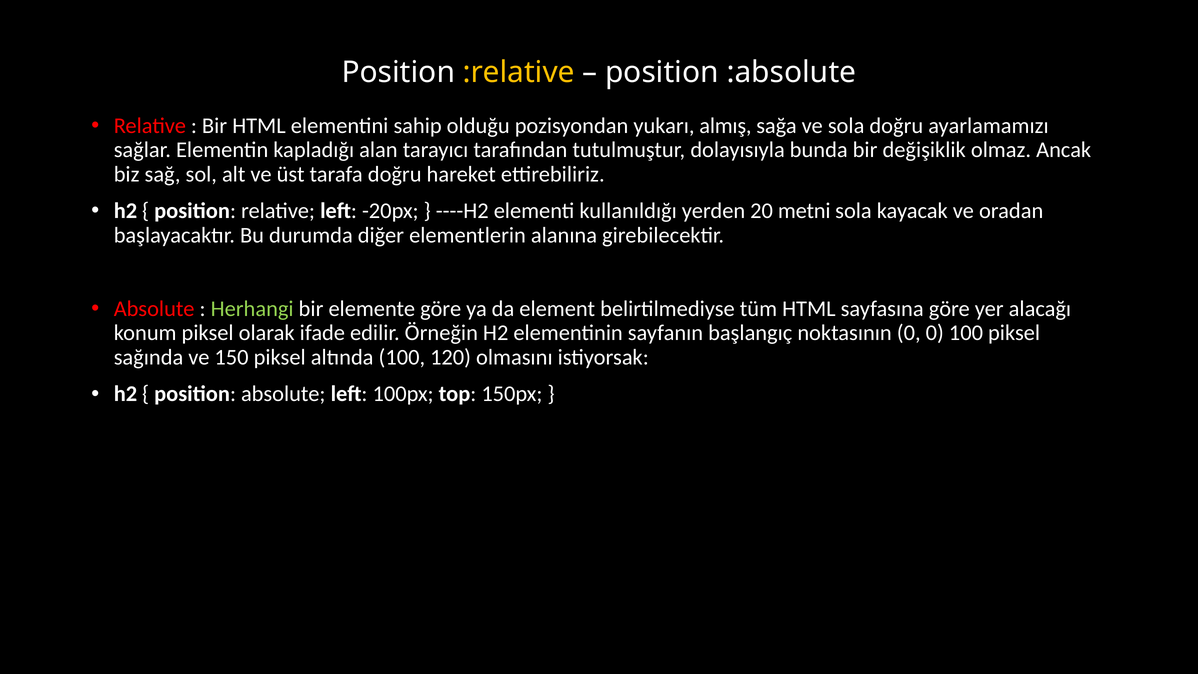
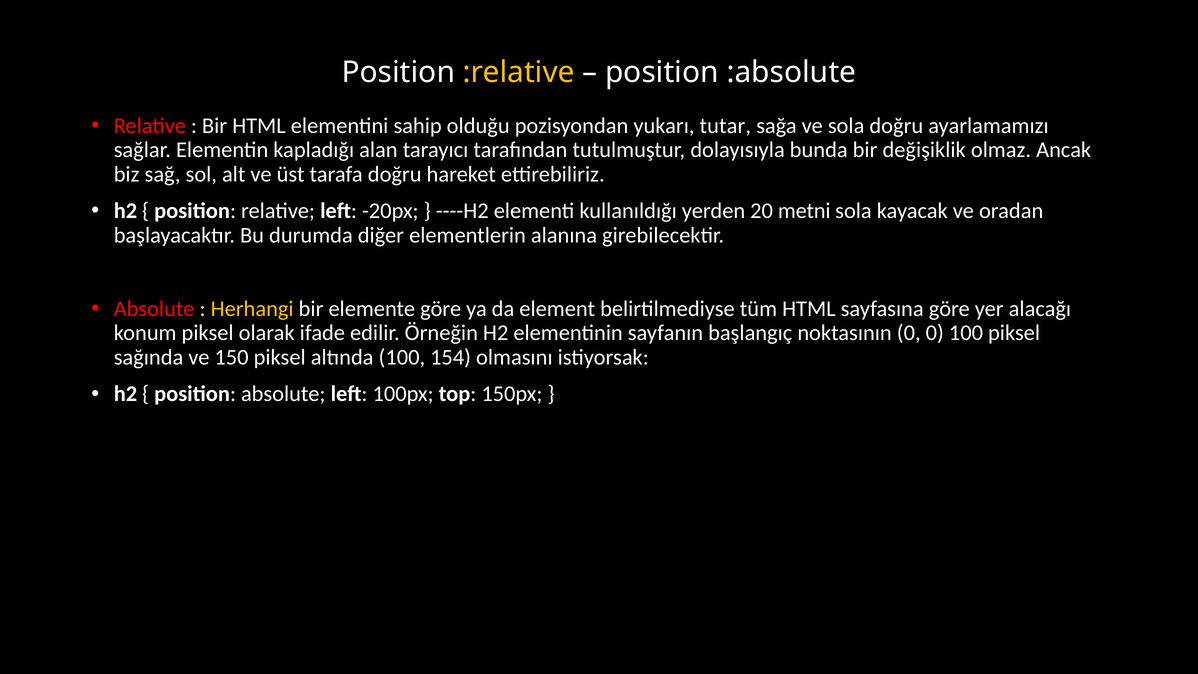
almış: almış -> tutar (725, 126)
Herhangi colour: light green -> yellow (252, 309)
120: 120 -> 154 (451, 357)
